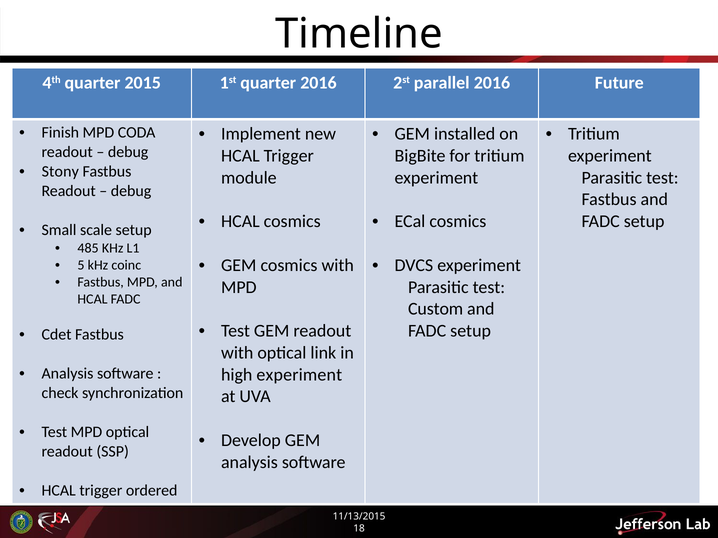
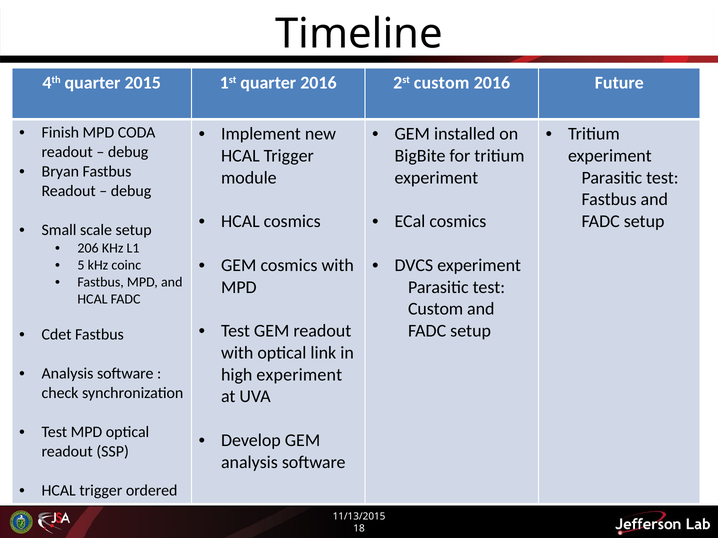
2st parallel: parallel -> custom (442, 83)
Stony: Stony -> Bryan (60, 172)
485: 485 -> 206 (88, 249)
